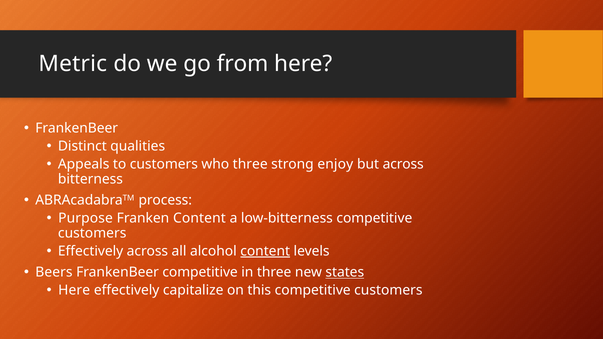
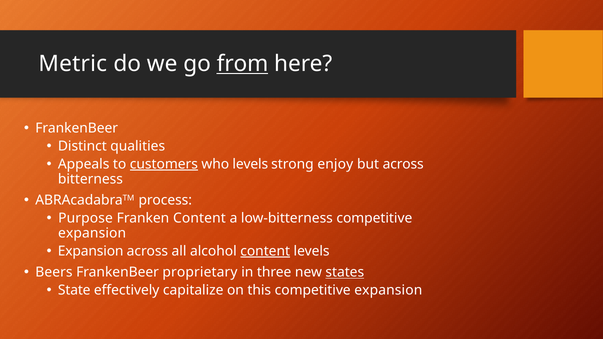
from underline: none -> present (243, 64)
customers underline: none -> present (164, 164)
who three: three -> levels (250, 164)
customers: customers -> expansion (92, 233)
Effectively: Effectively -> Expansion (91, 251)
FrankenBeer competitive: competitive -> proprietary (200, 273)
Here: Here -> State (74, 291)
this competitive customers: customers -> expansion (388, 291)
